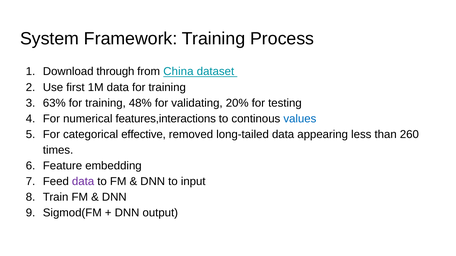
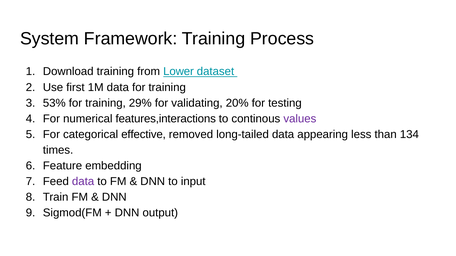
Download through: through -> training (115, 72)
China: China -> Lower (179, 72)
63%: 63% -> 53% (54, 103)
48%: 48% -> 29% (140, 103)
values colour: blue -> purple (300, 119)
260: 260 -> 134 (409, 135)
